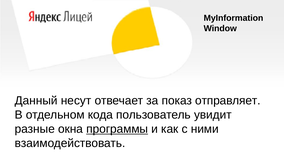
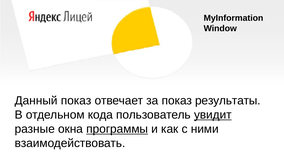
Данный несут: несут -> показ (76, 100)
отправляет: отправляет -> результаты (228, 100)
увидит underline: none -> present (213, 115)
